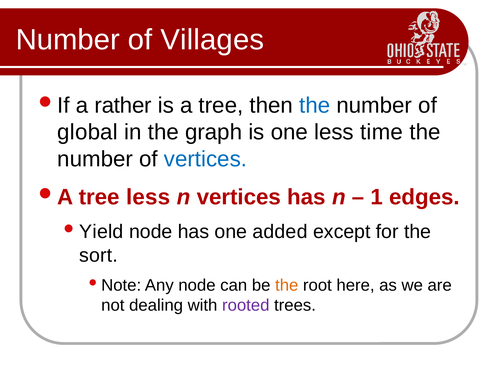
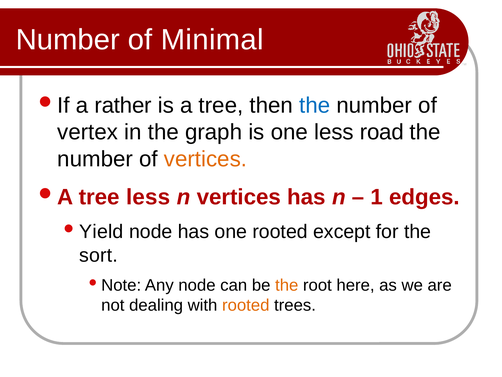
Villages: Villages -> Minimal (212, 40)
global: global -> vertex (88, 132)
time: time -> road (382, 132)
vertices colour: blue -> orange (205, 159)
one added: added -> rooted (280, 231)
rooted colour: purple -> orange (246, 305)
